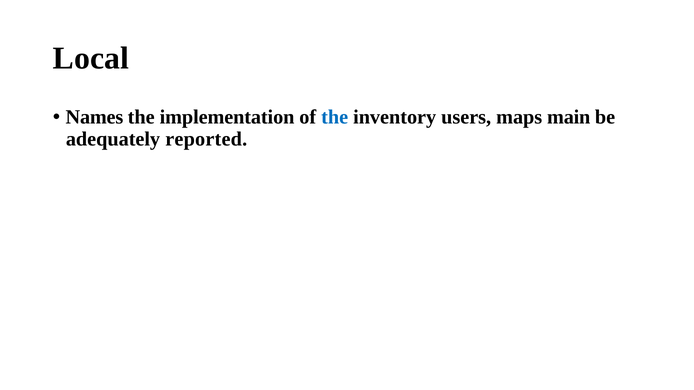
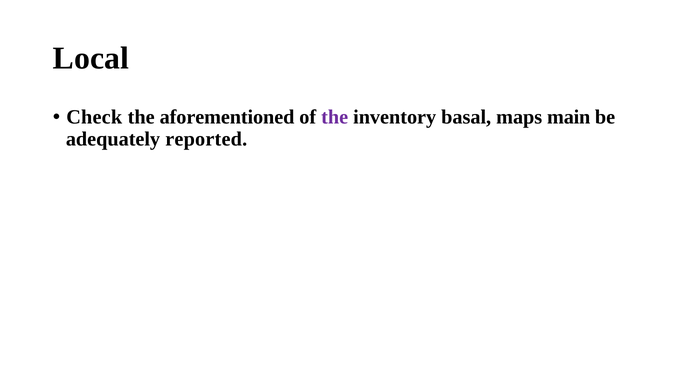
Names: Names -> Check (94, 117)
implementation: implementation -> aforementioned (227, 117)
the colour: blue -> purple (335, 117)
users: users -> basal (466, 117)
